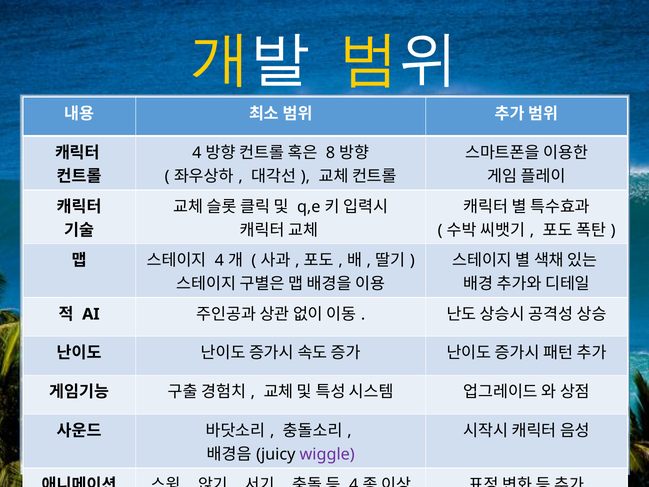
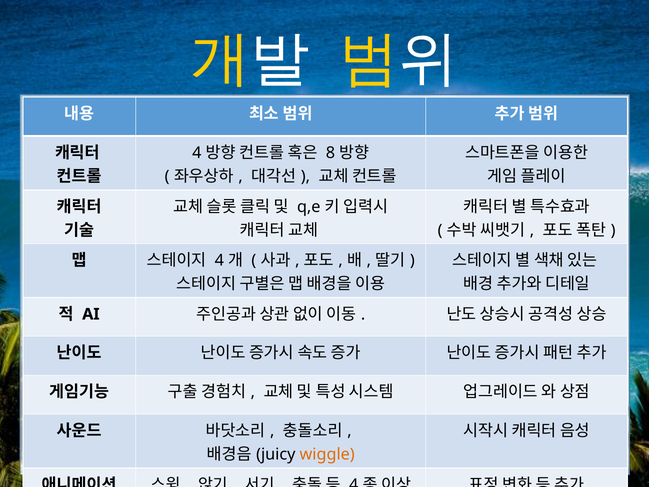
wiggle colour: purple -> orange (327, 454)
